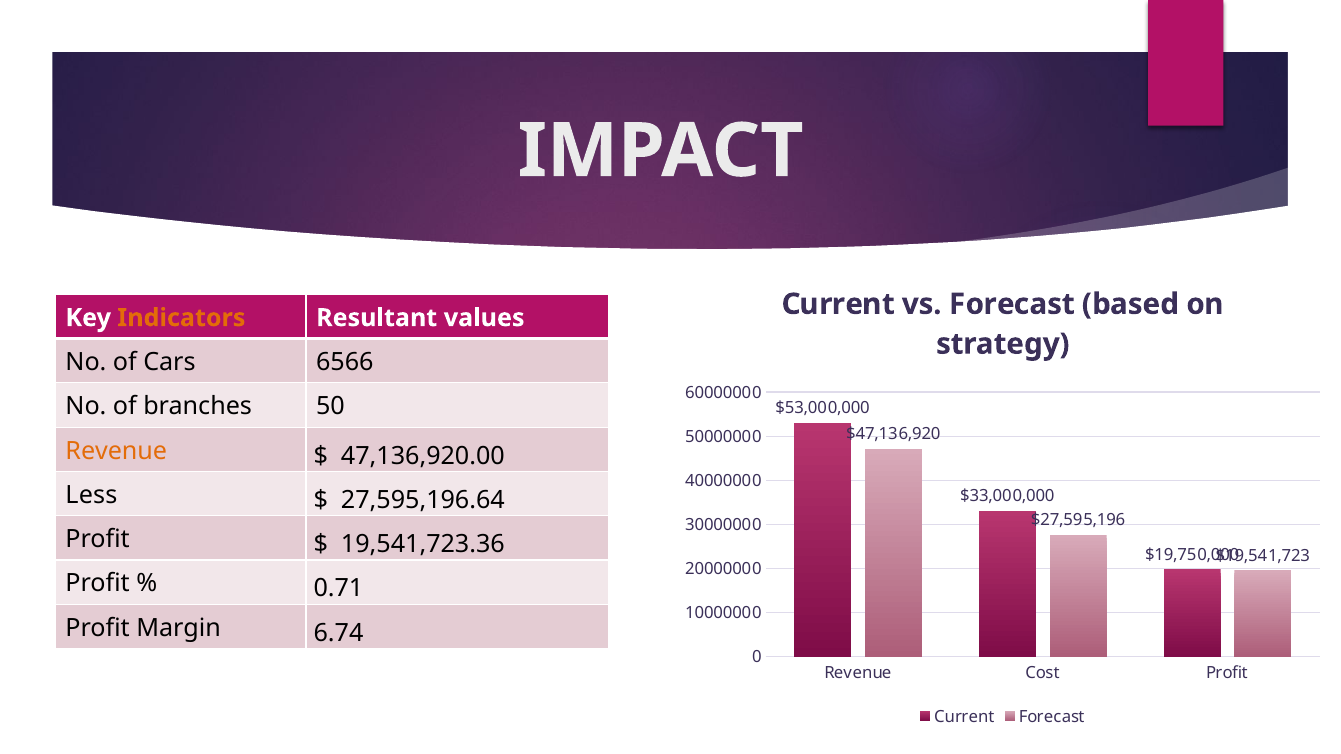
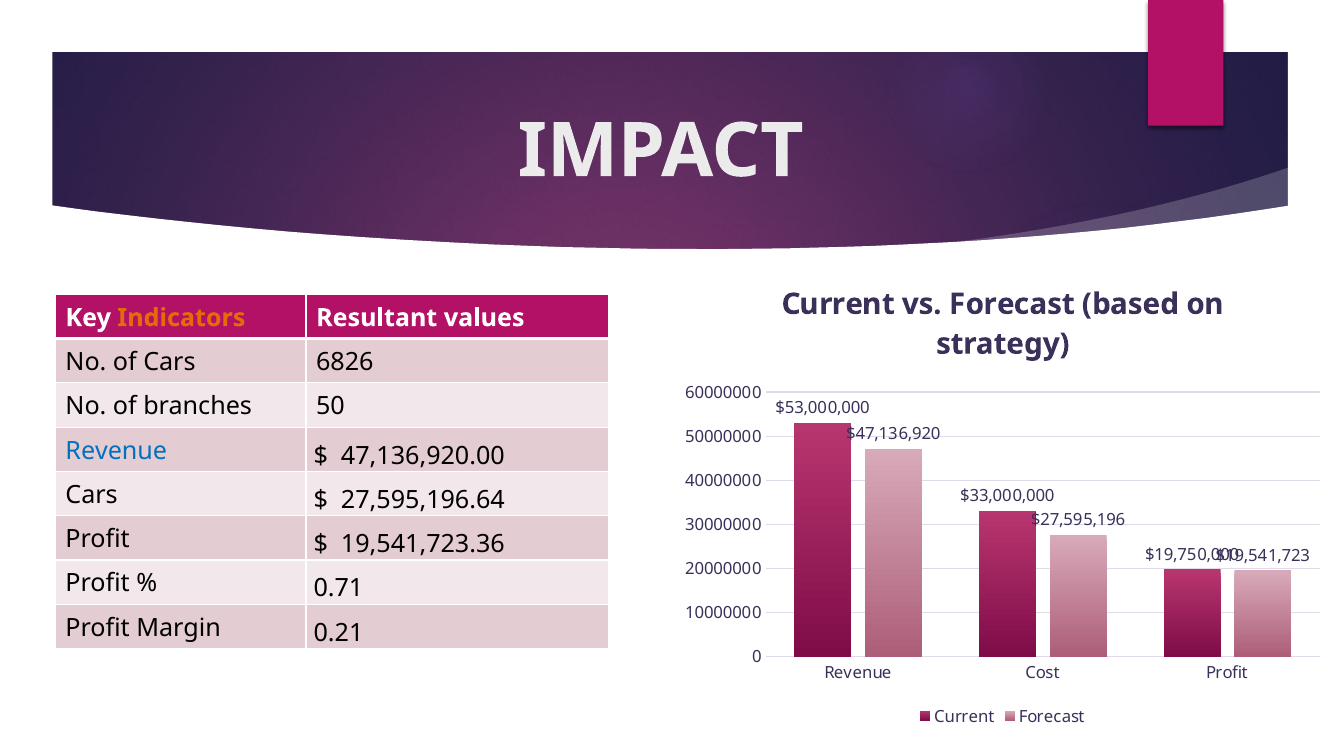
6566: 6566 -> 6826 (345, 362)
Revenue colour: orange -> blue (116, 451)
Less: Less -> Cars (92, 495)
6.74: 6.74 -> 0.21 (339, 633)
